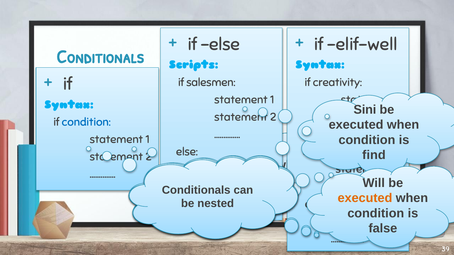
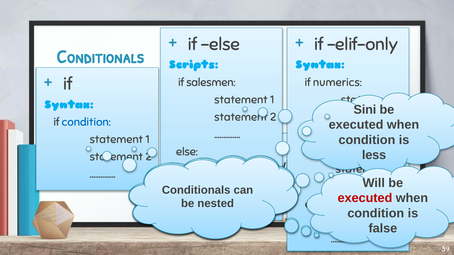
elif-well: elif-well -> elif-only (362, 44)
creativity: creativity -> numerics (337, 82)
find: find -> less (374, 155)
executed colour: orange -> red (365, 198)
